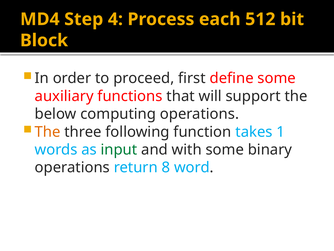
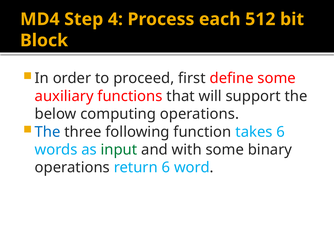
The colour: orange -> blue (48, 132)
takes 1: 1 -> 6 (281, 132)
return 8: 8 -> 6 (166, 167)
